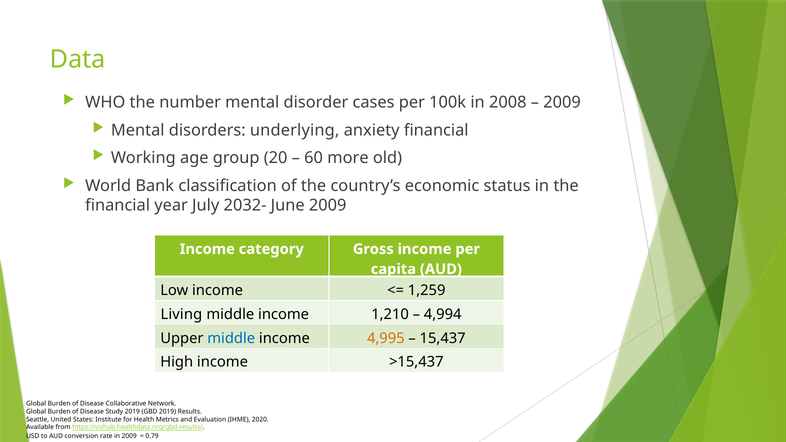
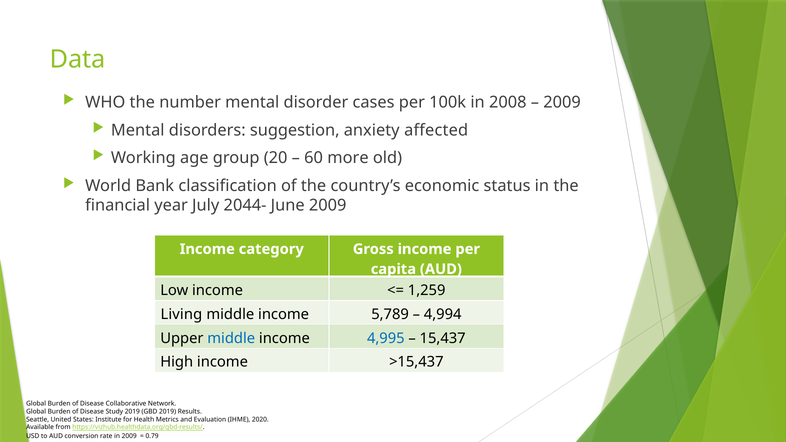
underlying: underlying -> suggestion (295, 130)
anxiety financial: financial -> affected (436, 130)
2032-: 2032- -> 2044- (245, 206)
1,210: 1,210 -> 5,789 (390, 314)
4,995 colour: orange -> blue (386, 338)
